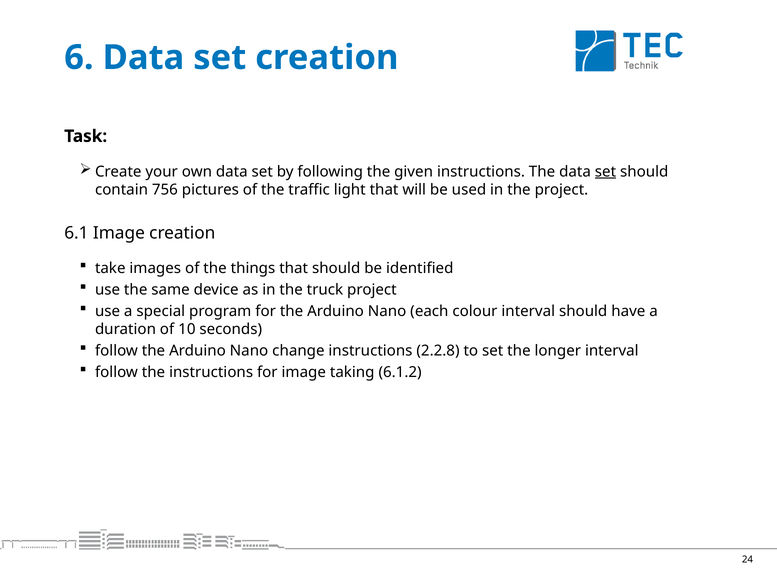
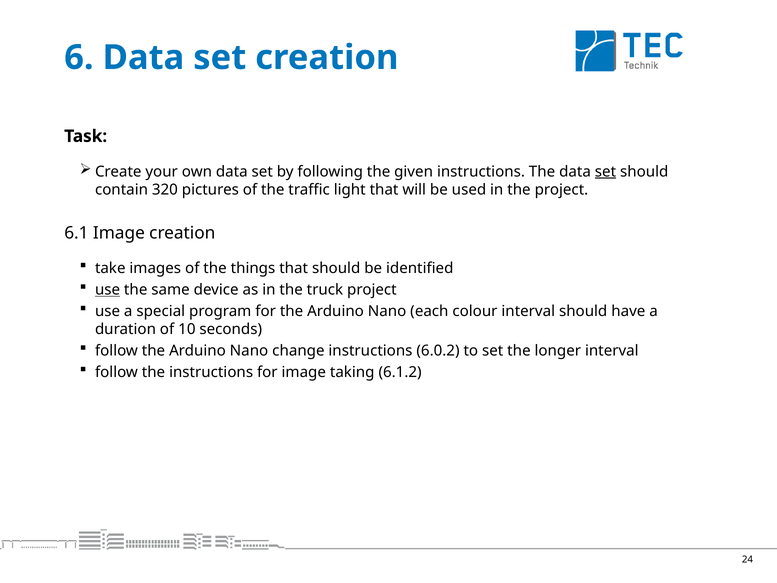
756: 756 -> 320 (165, 190)
use underline: none -> present (108, 290)
2.2.8: 2.2.8 -> 6.0.2 (438, 351)
